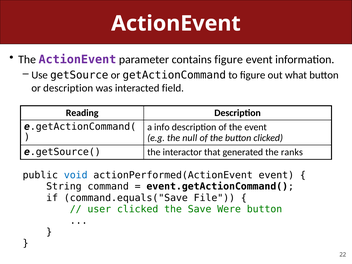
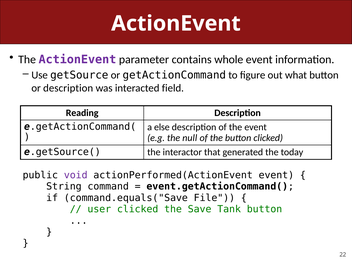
contains figure: figure -> whole (229, 59)
info: info -> else (162, 127)
ranks: ranks -> today (292, 152)
void colour: blue -> purple (76, 175)
Were: Were -> Tank (229, 209)
